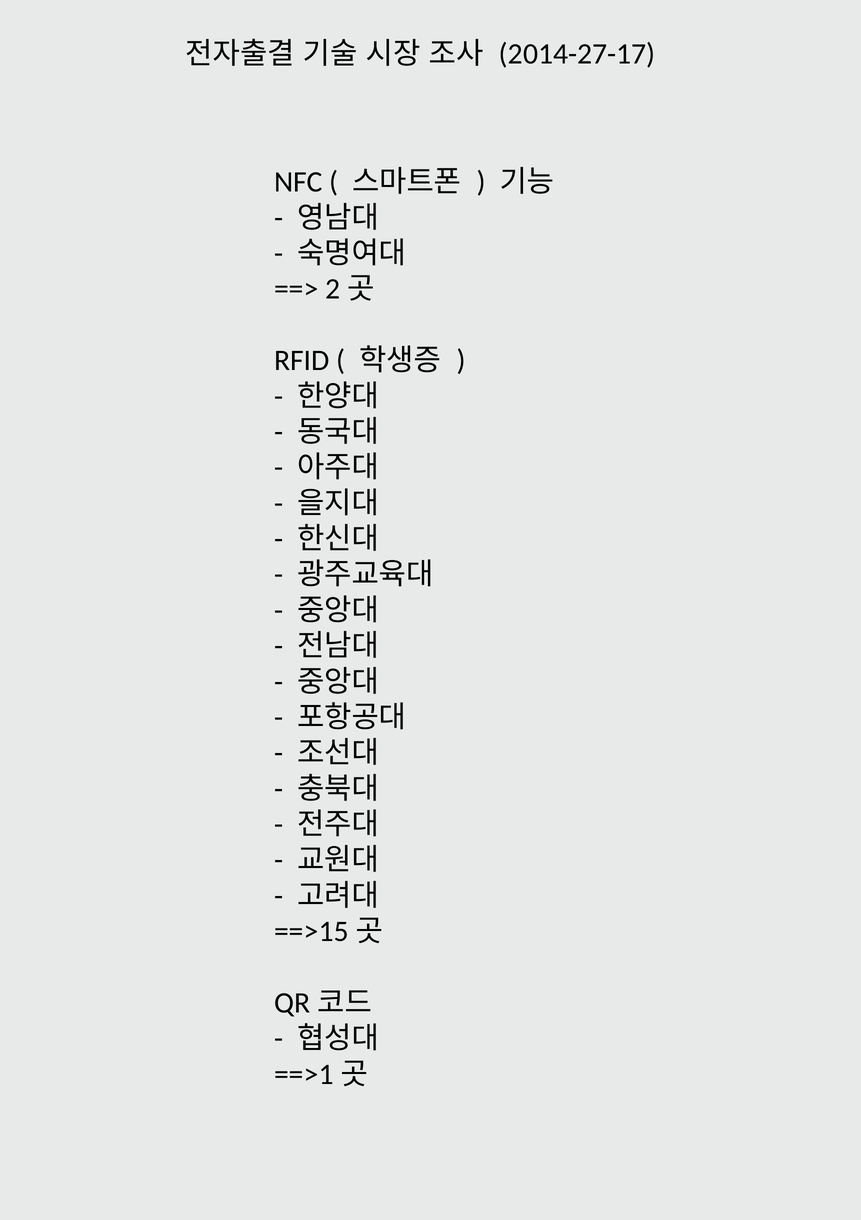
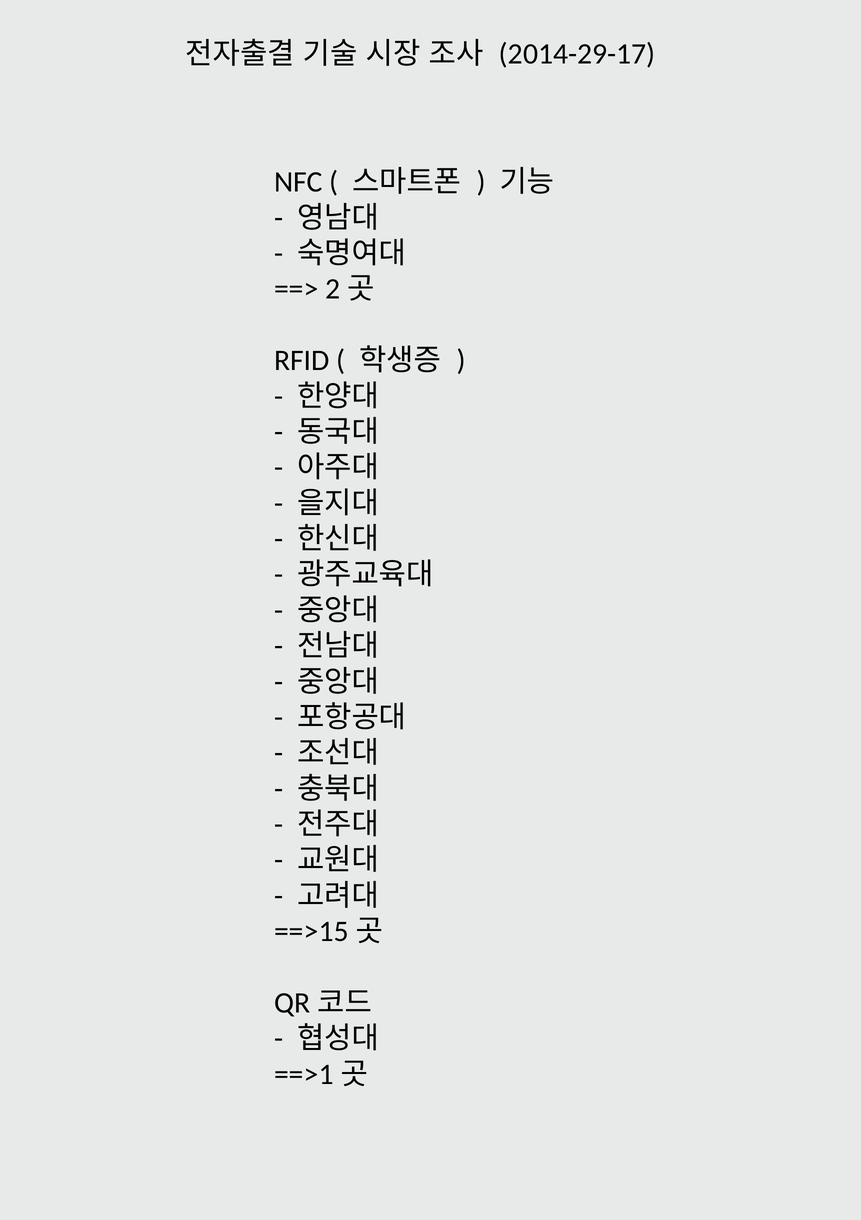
2014-27-17: 2014-27-17 -> 2014-29-17 (577, 54)
